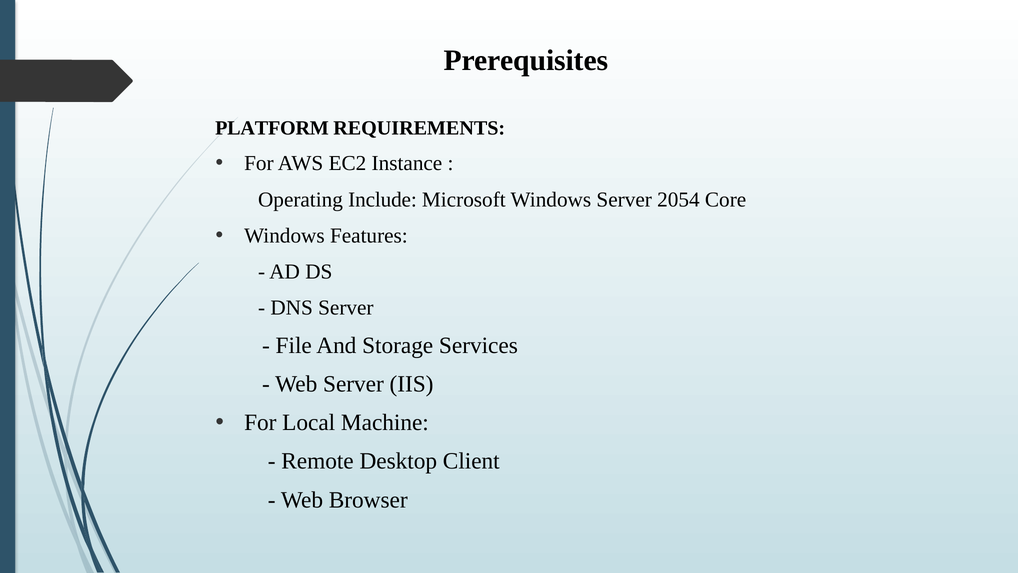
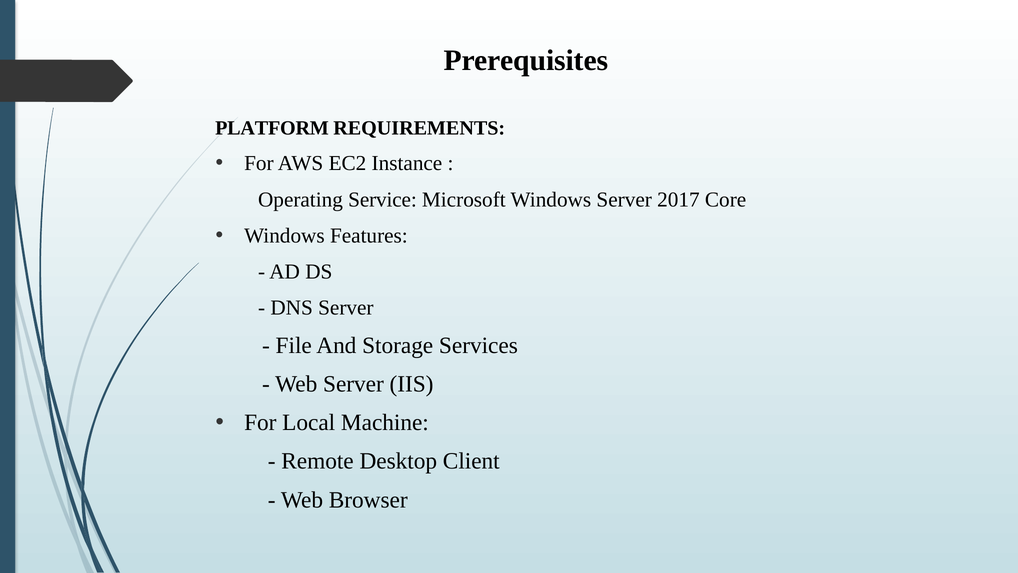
Include: Include -> Service (382, 199)
2054: 2054 -> 2017 (678, 199)
